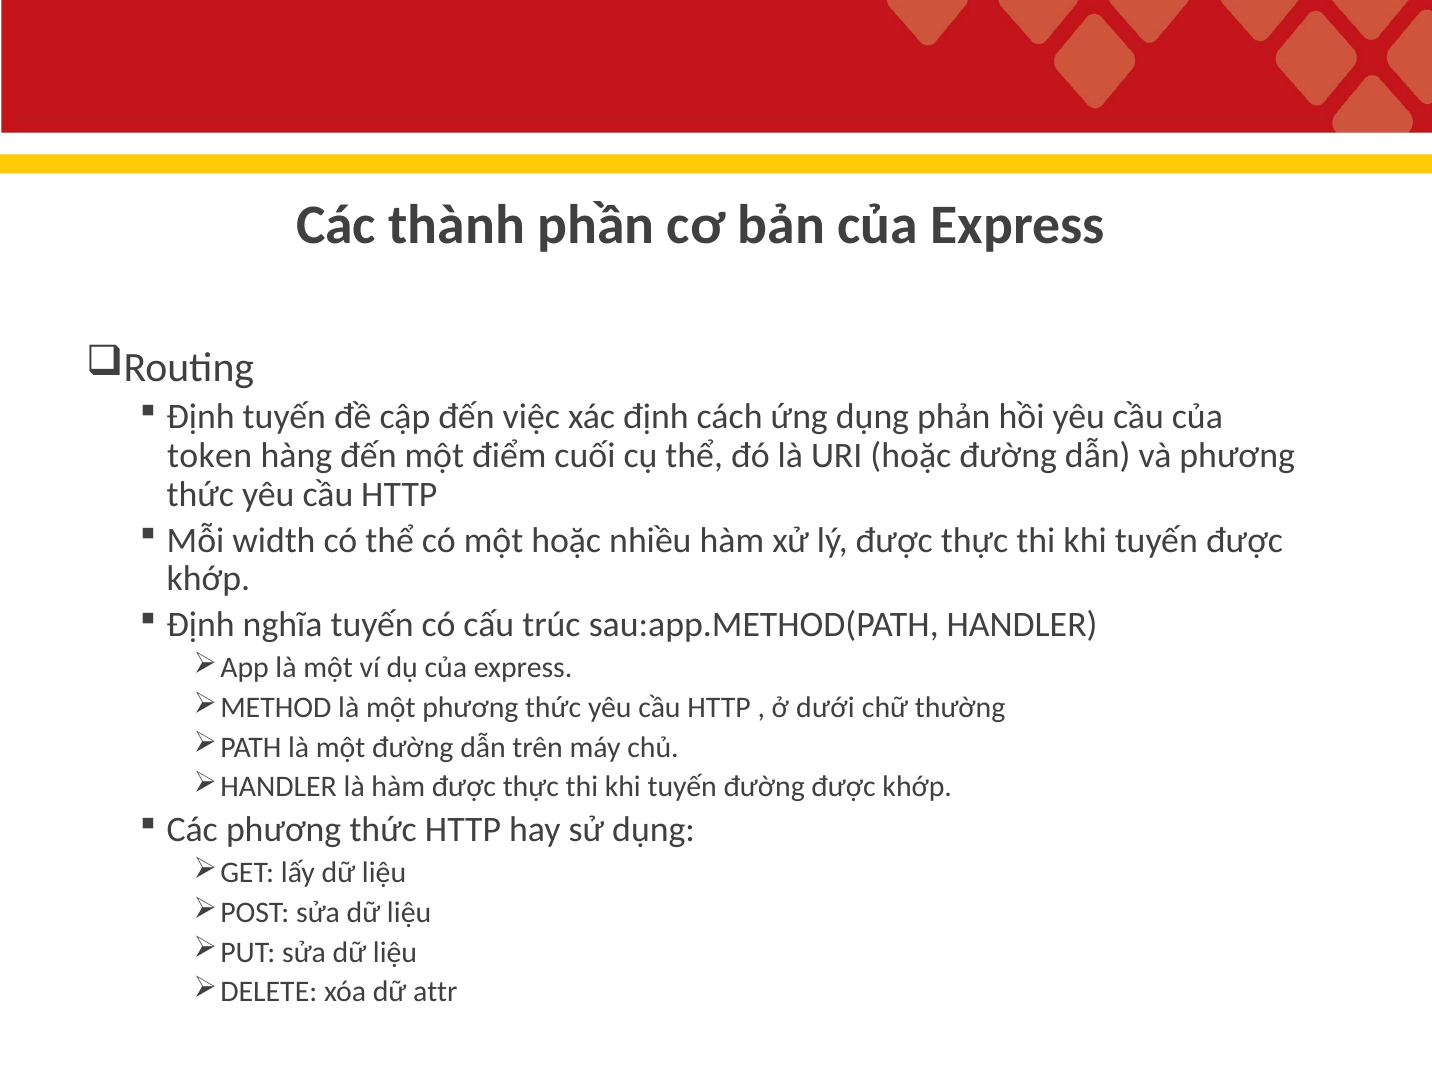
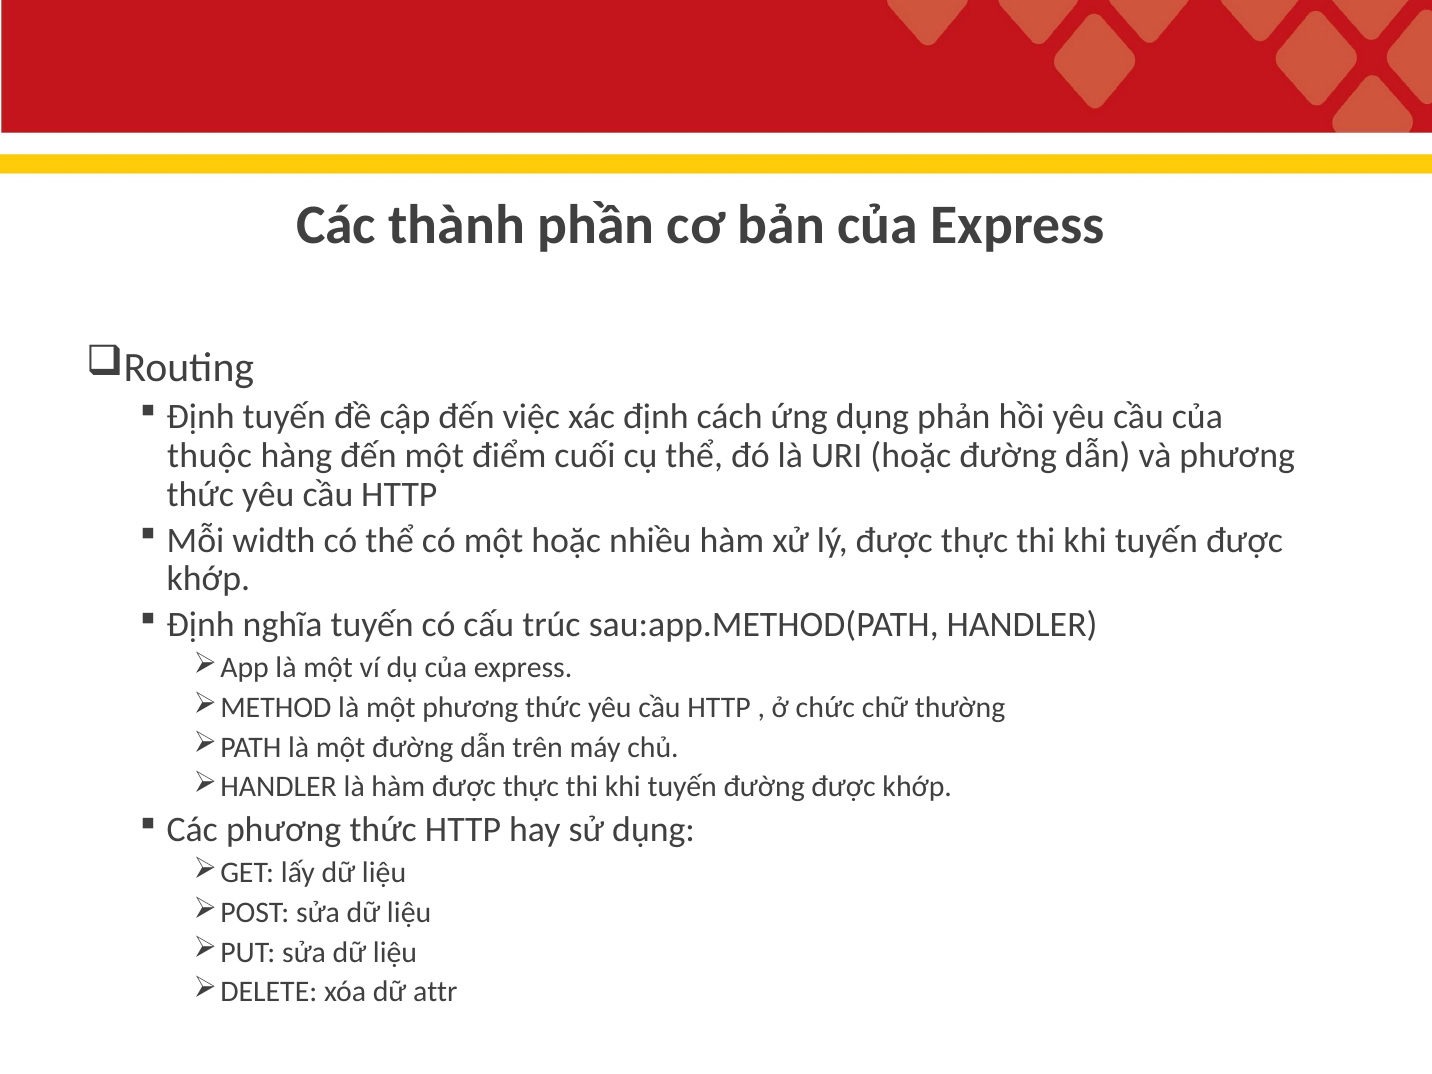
token: token -> thuộc (210, 456)
dưới: dưới -> chức (825, 708)
